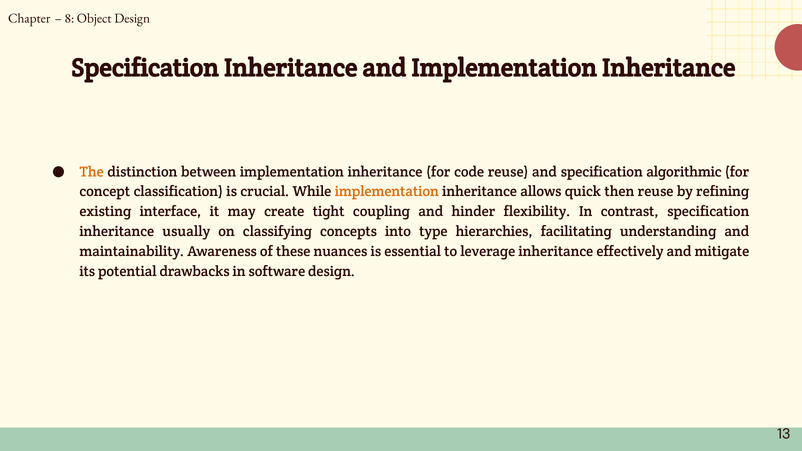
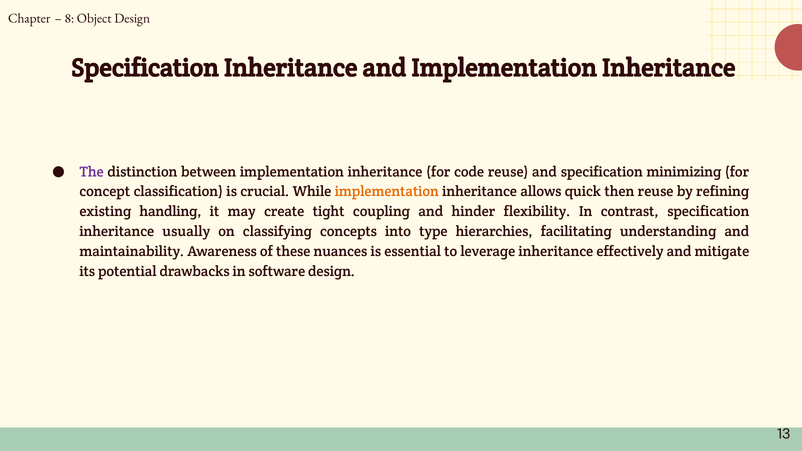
The colour: orange -> purple (92, 172)
algorithmic: algorithmic -> minimizing (684, 172)
interface: interface -> handling (171, 212)
